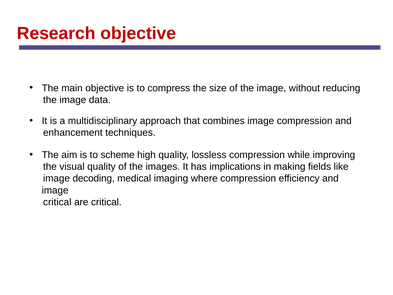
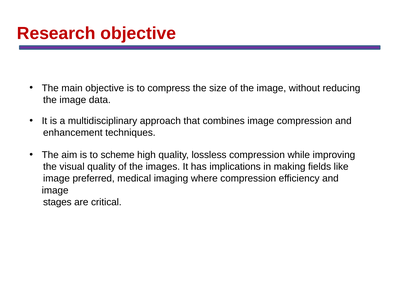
decoding: decoding -> preferred (94, 178)
critical: critical -> stages (57, 202)
